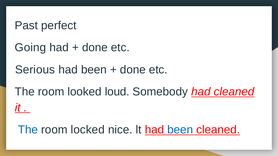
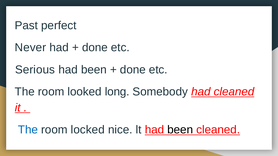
Going: Going -> Never (30, 48)
loud: loud -> long (117, 92)
been colour: blue -> black (180, 130)
